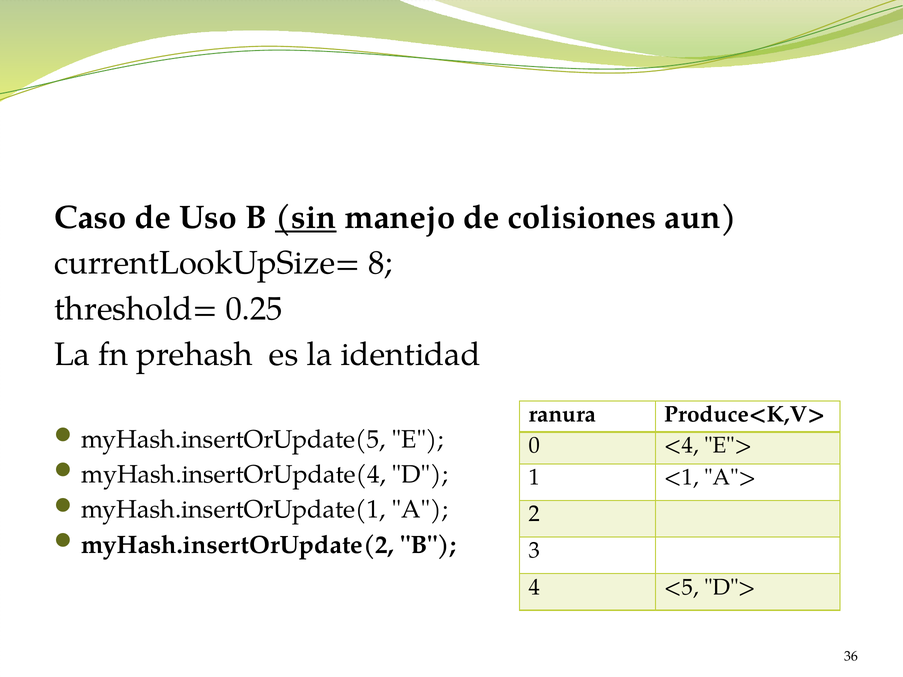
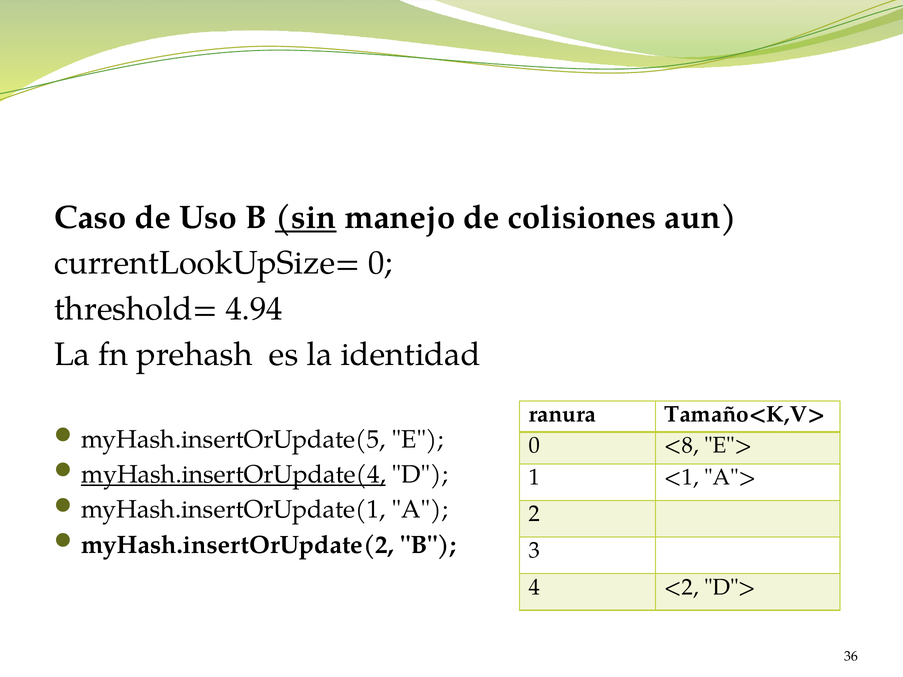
currentLookUpSize= 8: 8 -> 0 (380, 263)
0.25: 0.25 -> 4.94 (254, 309)
Produce<K,V>: Produce<K,V> -> Tamaño<K,V> (745, 414)
<4: <4 -> <8 (682, 446)
myHash.insertOrUpdate(4 underline: none -> present (233, 475)
<5: <5 -> <2 (682, 587)
